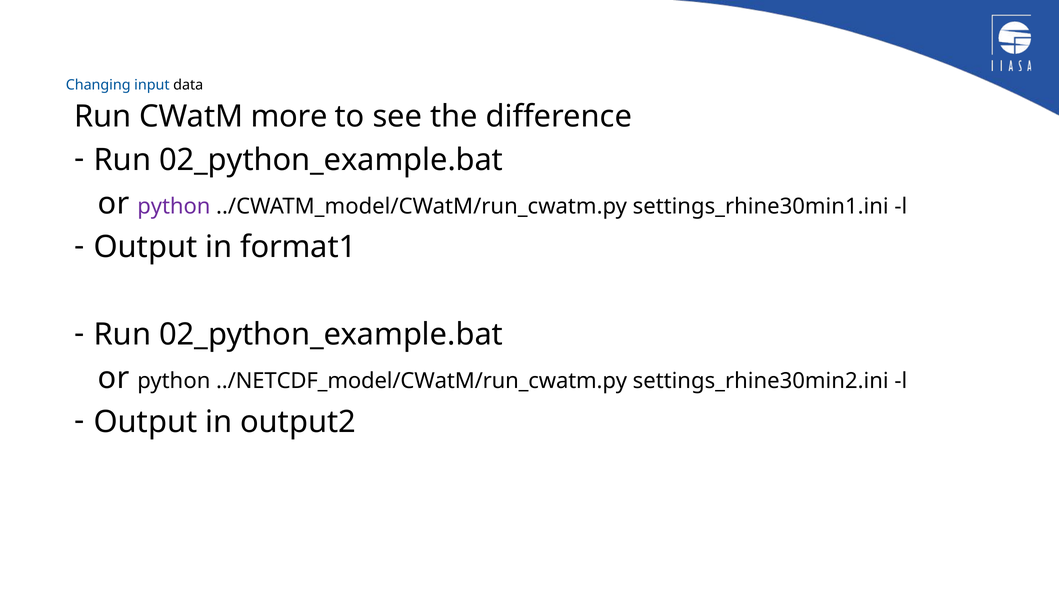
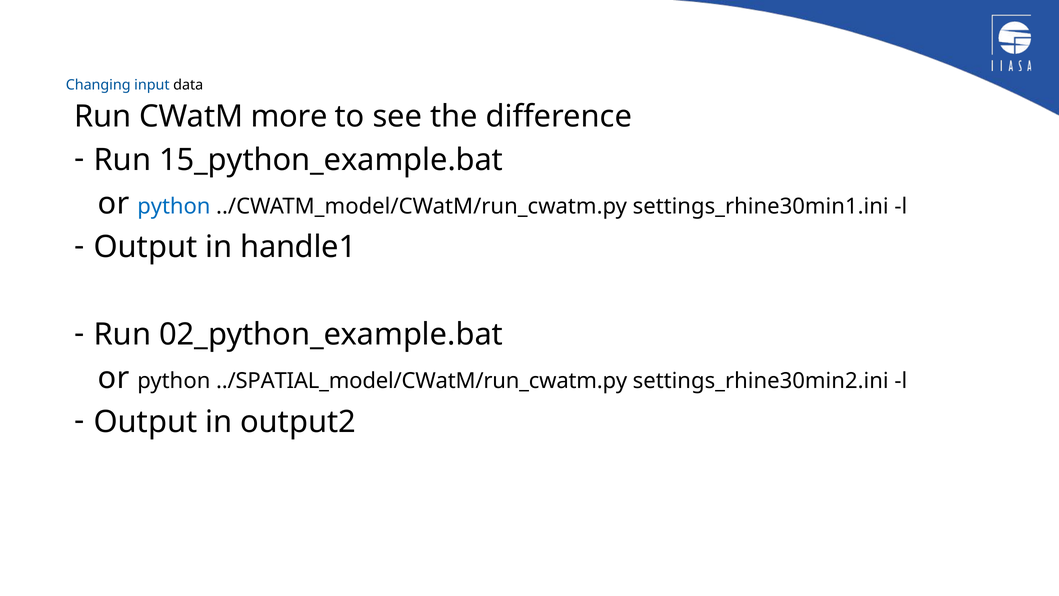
02_python_example.bat: 02_python_example.bat -> 15_python_example.bat (331, 160)
python colour: purple -> blue (174, 206)
format1: format1 -> handle1 (298, 247)
../NETCDF_model/CWatM/run_cwatm.py: ../NETCDF_model/CWatM/run_cwatm.py -> ../SPATIAL_model/CWatM/run_cwatm.py (422, 381)
